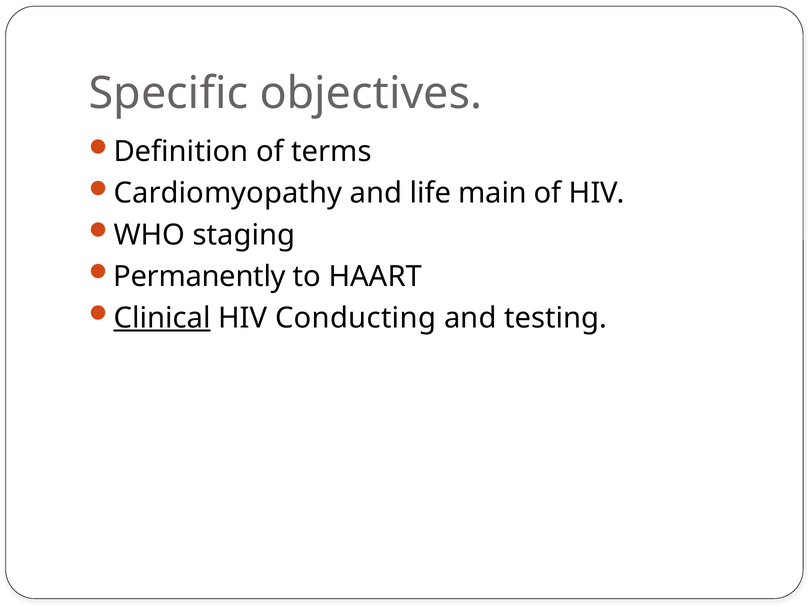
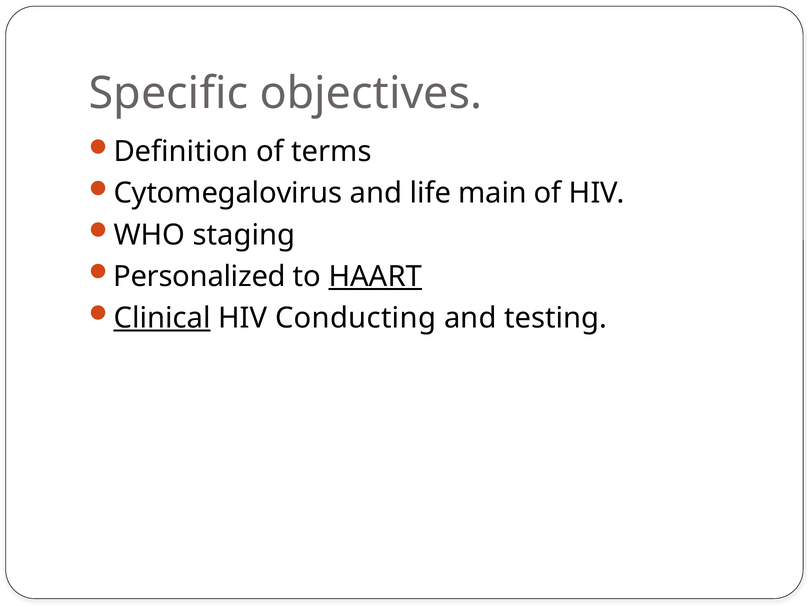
Cardiomyopathy: Cardiomyopathy -> Cytomegalovirus (228, 193)
Permanently: Permanently -> Personalized (200, 276)
HAART underline: none -> present (375, 276)
